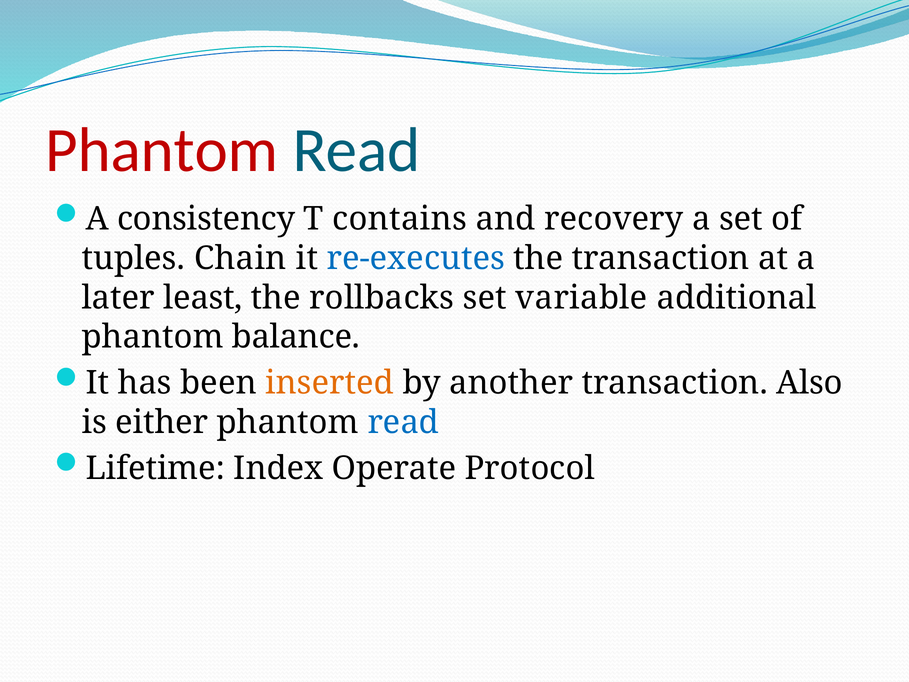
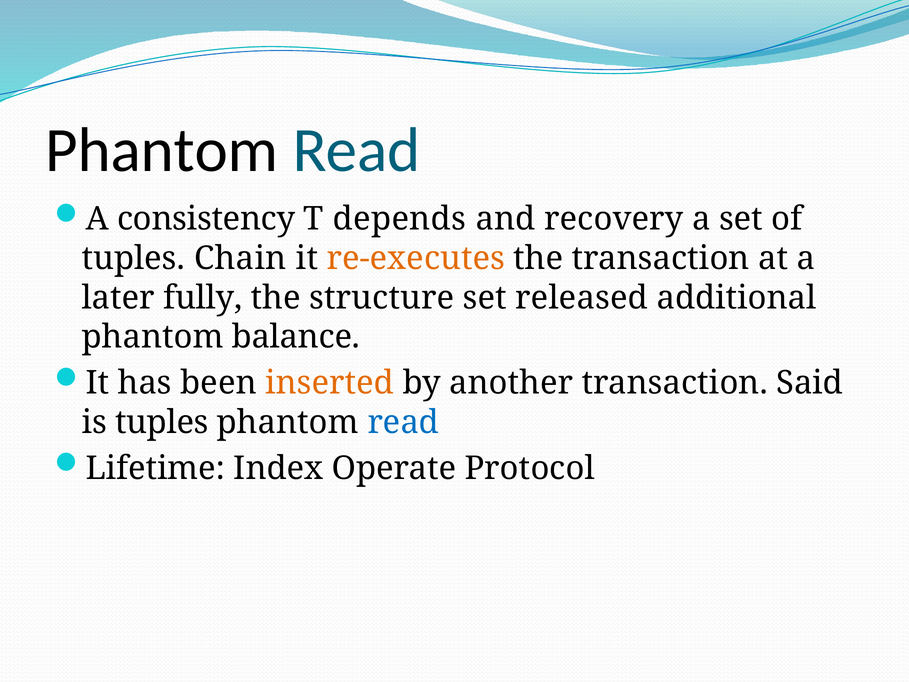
Phantom colour: red -> black (162, 150)
contains: contains -> depends (399, 219)
re-executes colour: blue -> orange (416, 258)
least: least -> fully (203, 298)
rollbacks: rollbacks -> structure (382, 298)
variable: variable -> released (582, 298)
Also: Also -> Said (810, 383)
is either: either -> tuples (162, 422)
